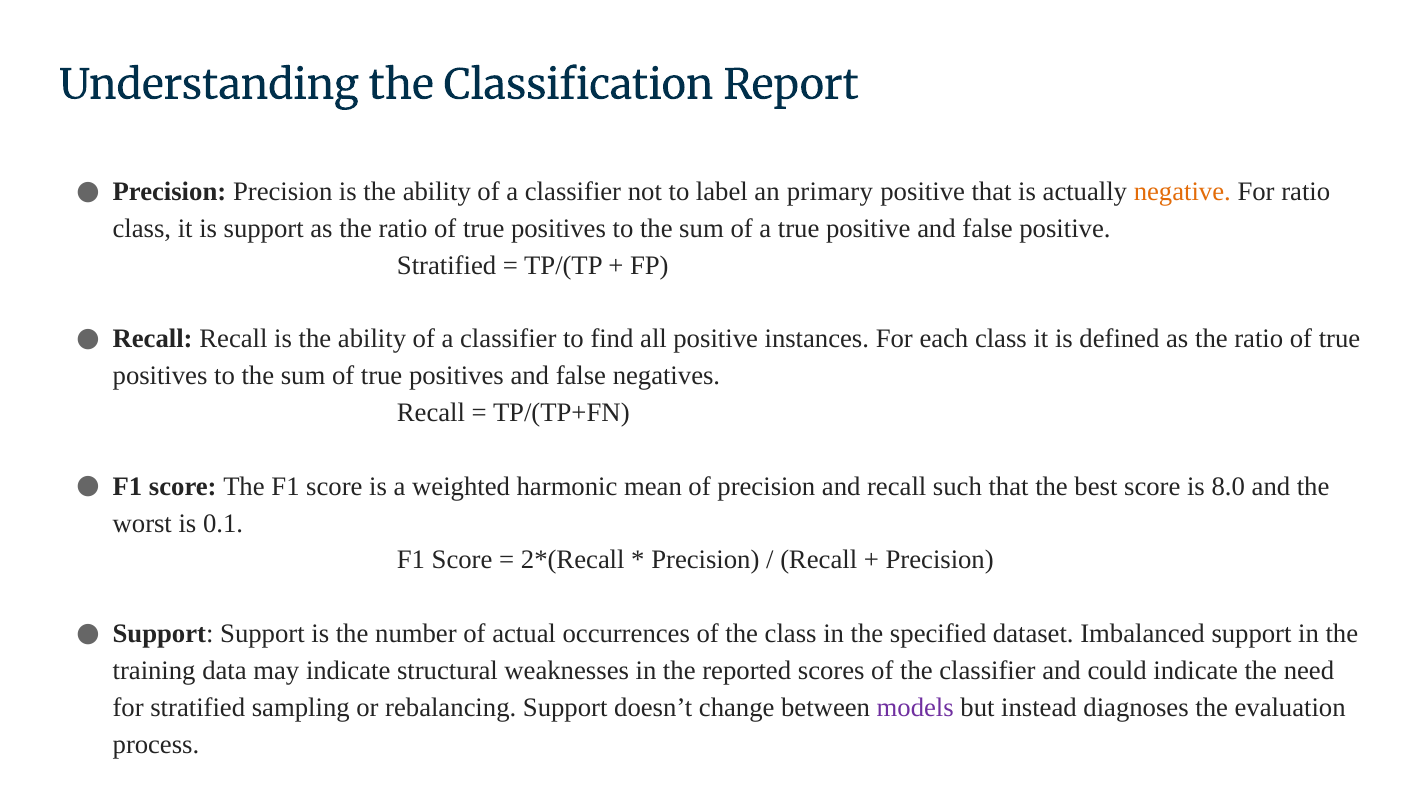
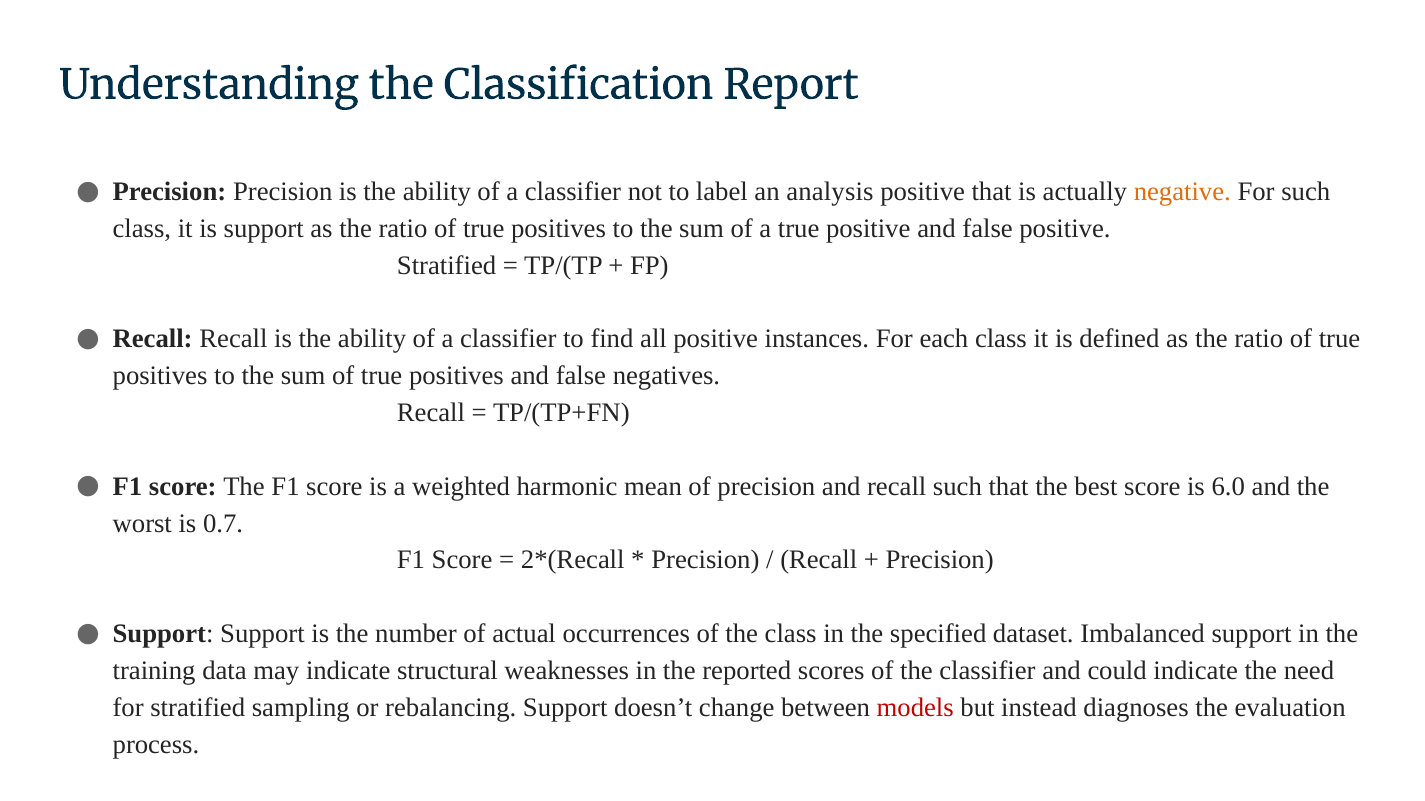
primary: primary -> analysis (830, 192)
For ratio: ratio -> such (1306, 192)
8.0: 8.0 -> 6.0 (1228, 487)
0.1: 0.1 -> 0.7 (223, 524)
models colour: purple -> red (915, 708)
